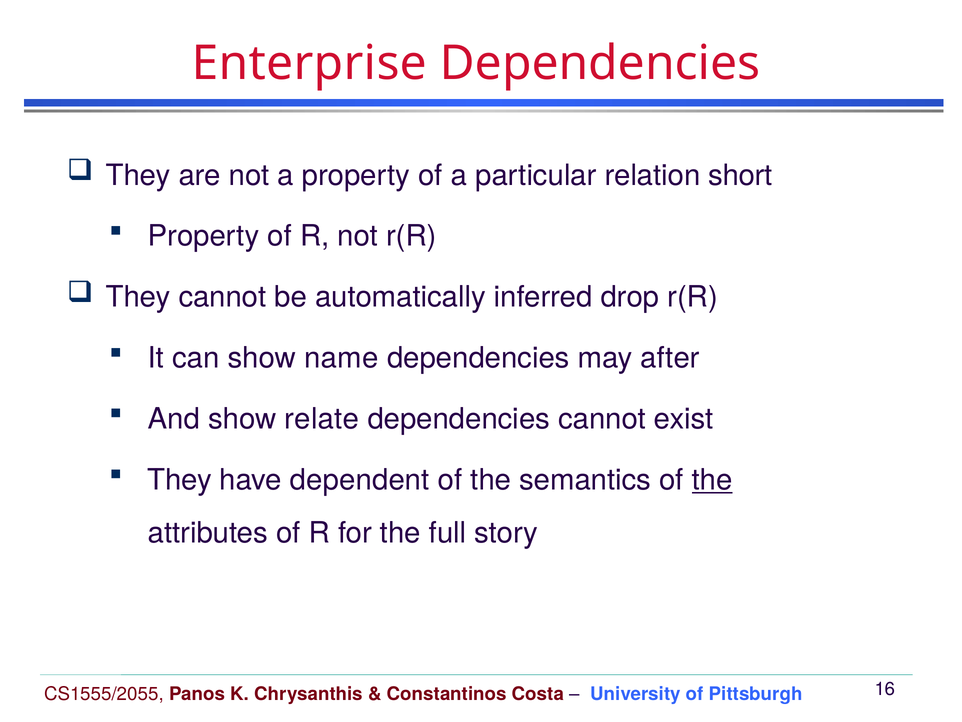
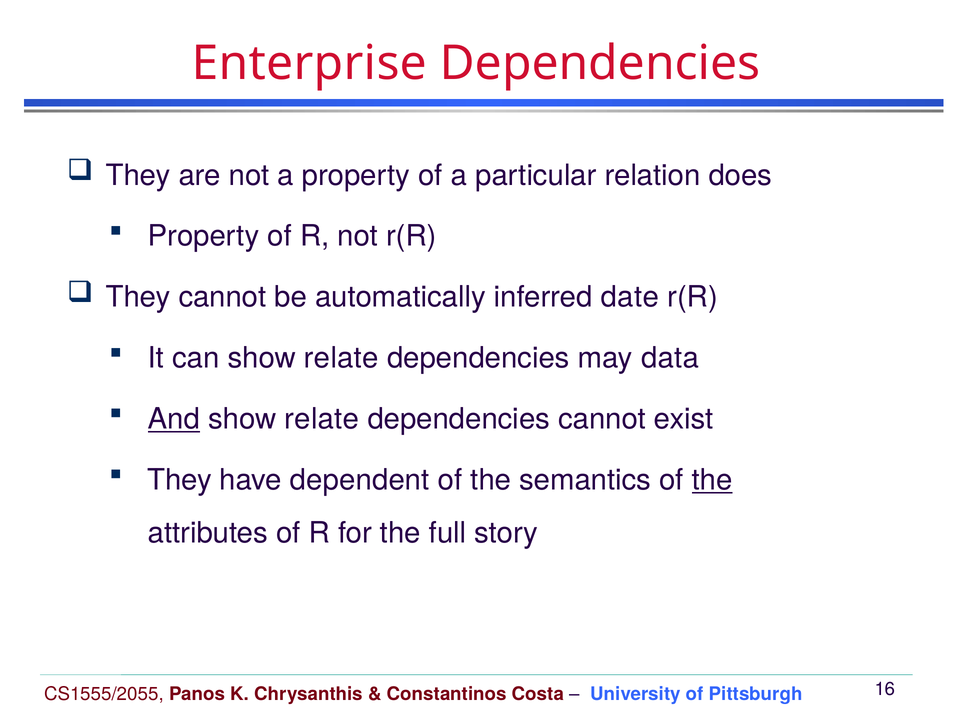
short: short -> does (740, 175)
drop: drop -> date (630, 297)
can show name: name -> relate (341, 358)
after: after -> data (670, 358)
And underline: none -> present (174, 419)
